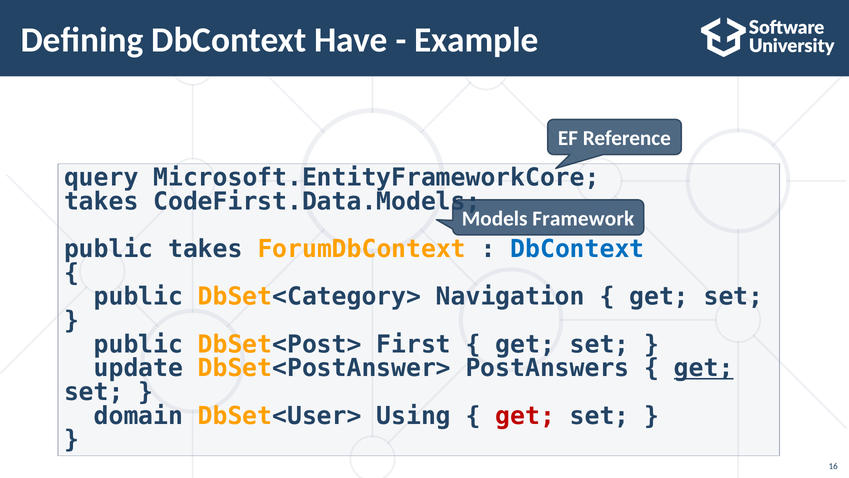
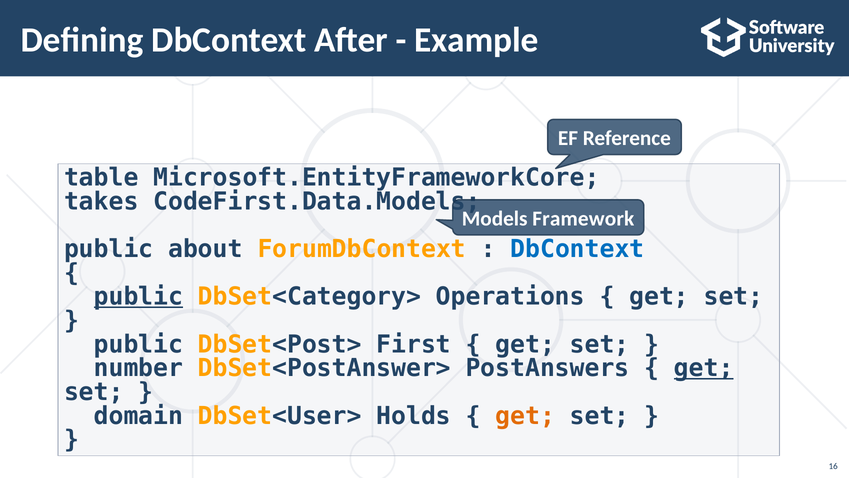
Have: Have -> After (351, 40)
query: query -> table (101, 178)
public takes: takes -> about (205, 249)
public underline: none -> present (138, 296)
Navigation: Navigation -> Operations (510, 296)
update: update -> number (138, 368)
Using: Using -> Holds (414, 415)
get colour: red -> orange (525, 415)
